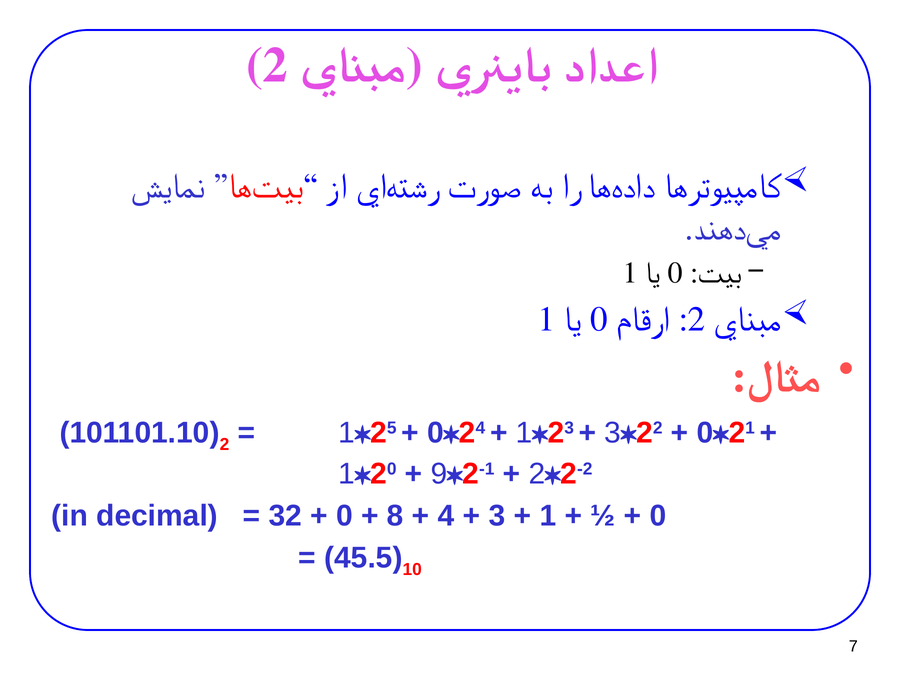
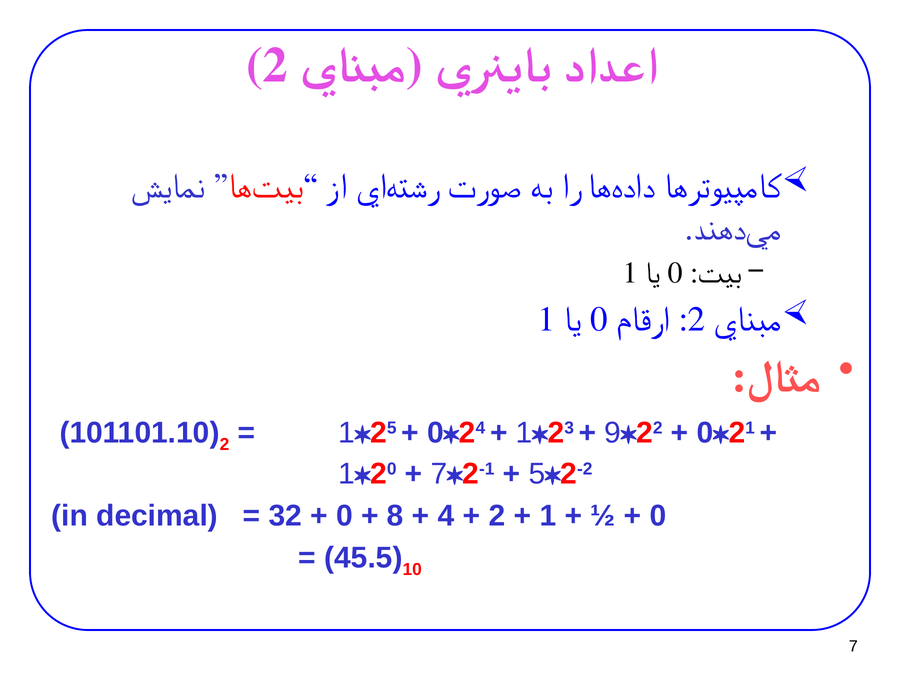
3: 3 -> 9 (613, 433)
9: 9 -> 7 (439, 474)
2: 2 -> 5 (537, 474)
3: 3 -> 2 (497, 516)
